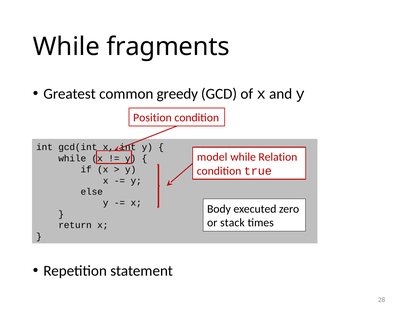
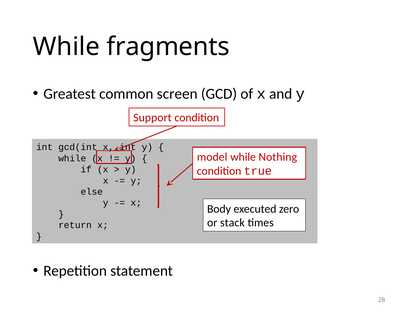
greedy: greedy -> screen (177, 94)
Position: Position -> Support (152, 118)
Relation: Relation -> Nothing (278, 157)
